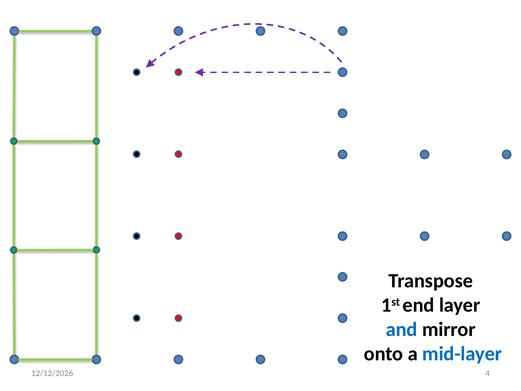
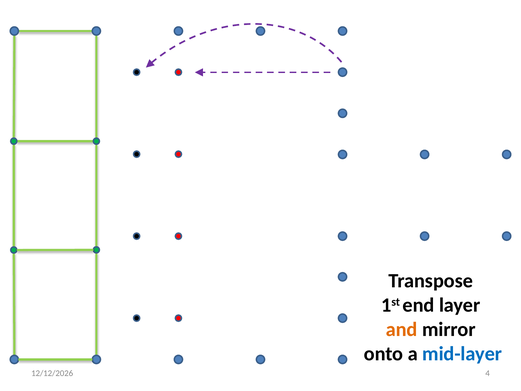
and colour: blue -> orange (402, 329)
